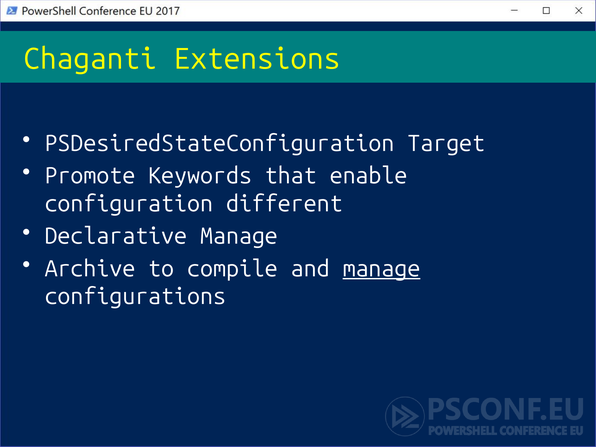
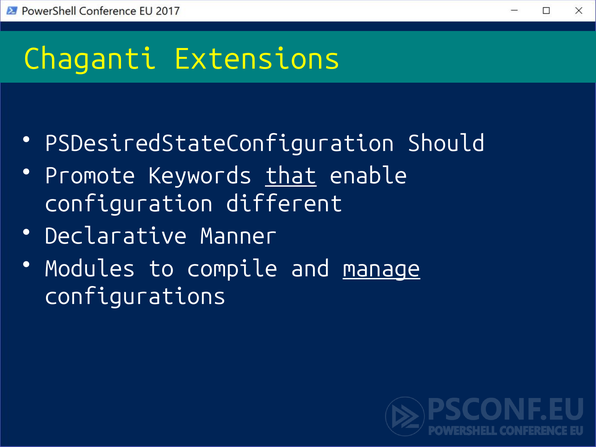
Target: Target -> Should (446, 143)
that underline: none -> present (291, 176)
Declarative Manage: Manage -> Manner (239, 236)
Archive: Archive -> Modules (90, 269)
